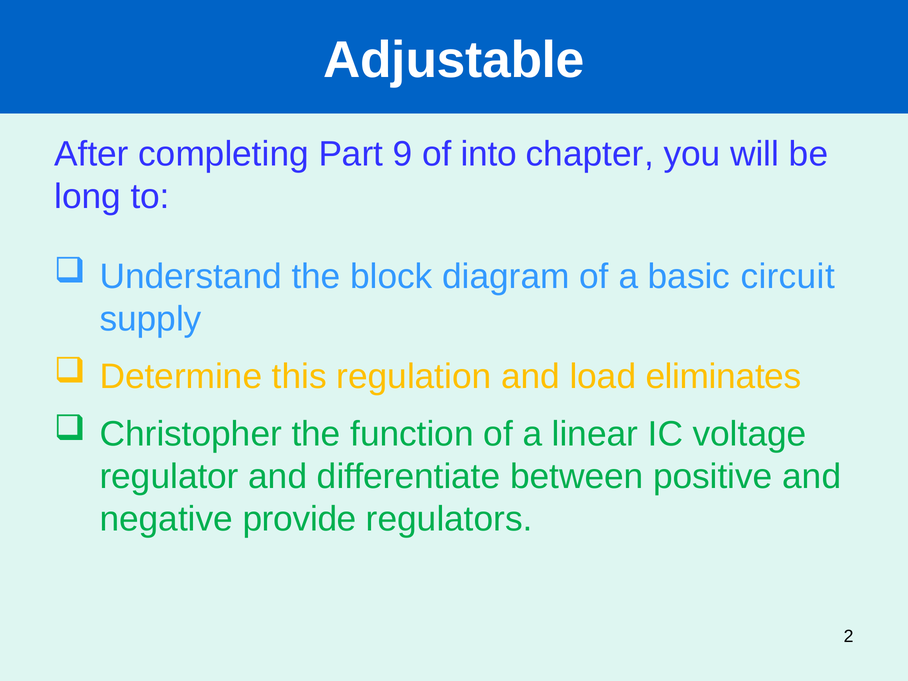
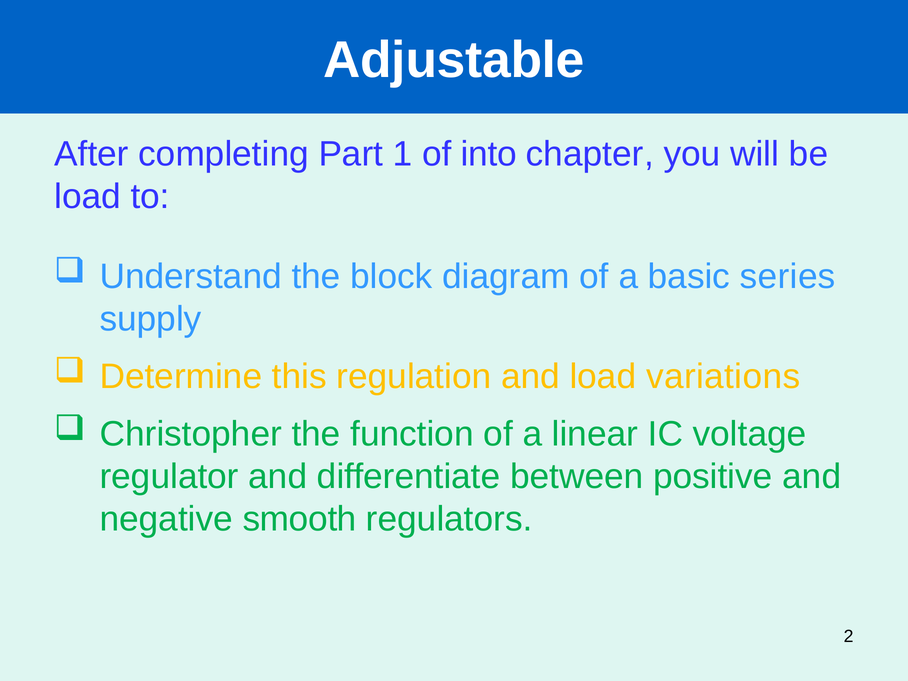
9: 9 -> 1 (403, 154)
long: long -> load (88, 196)
circuit: circuit -> series (788, 277)
eliminates: eliminates -> variations (723, 377)
provide: provide -> smooth (300, 519)
